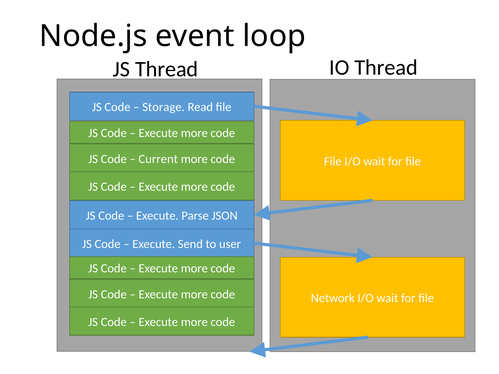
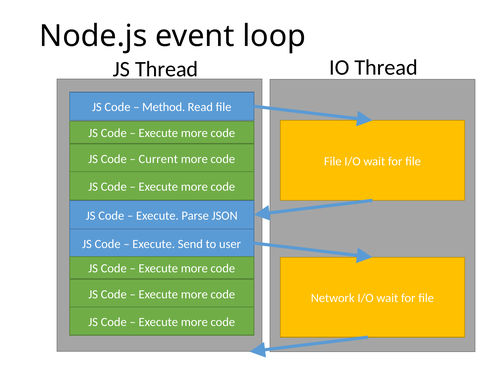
Storage: Storage -> Method (164, 107)
